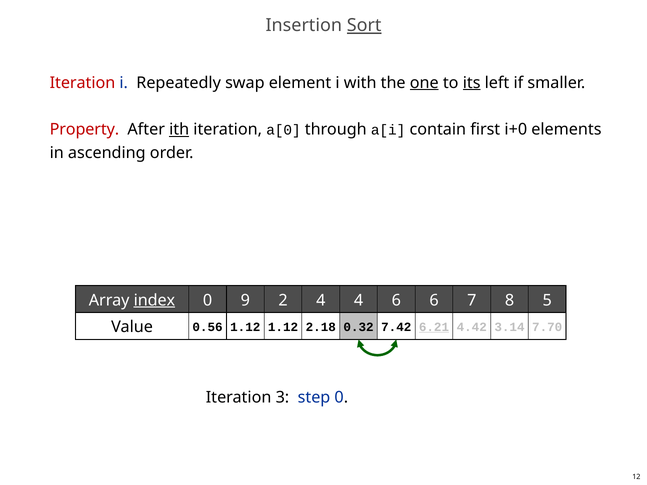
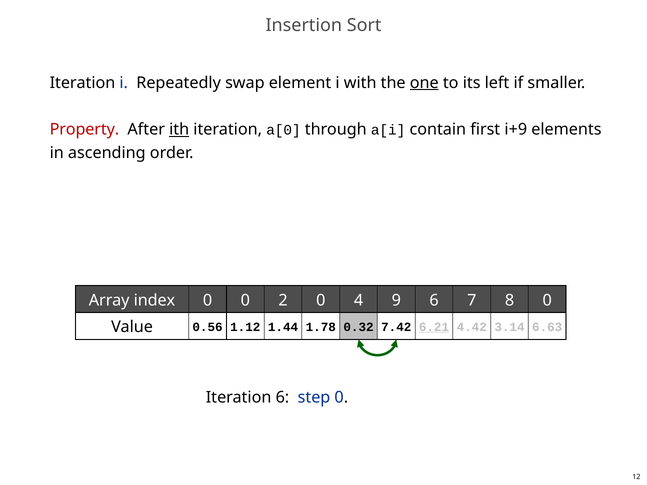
Sort underline: present -> none (364, 26)
Iteration colour: red -> black (82, 83)
its underline: present -> none (472, 83)
i+0: i+0 -> i+9 (516, 129)
index underline: present -> none (154, 300)
0 9: 9 -> 0 (245, 300)
2 4: 4 -> 0 (321, 300)
4 6: 6 -> 9 (396, 300)
8 5: 5 -> 0 (547, 300)
1.12 1.12: 1.12 -> 1.44 (283, 327)
2.18: 2.18 -> 1.78 (321, 327)
7.70: 7.70 -> 6.63 (547, 327)
Iteration 3: 3 -> 6 (282, 398)
